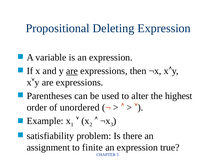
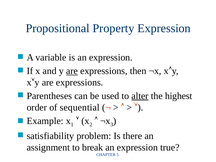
Deleting: Deleting -> Property (113, 28)
alter underline: none -> present (140, 96)
unordered: unordered -> sequential (80, 107)
finite: finite -> break (93, 147)
